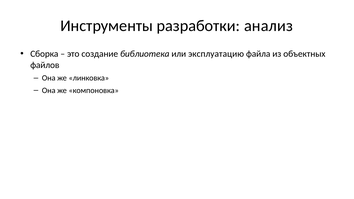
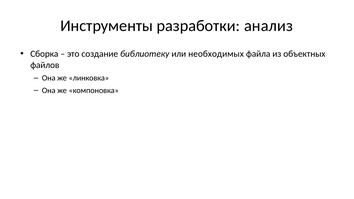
создание библиотека: библиотека -> библиотеку (145, 54)
эксплуатацию: эксплуатацию -> необходимых (216, 54)
